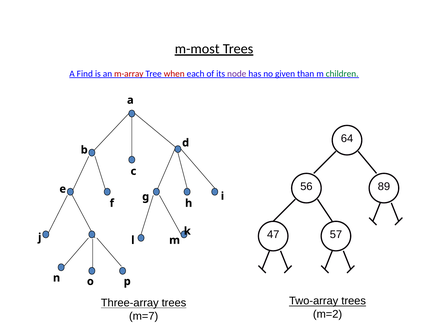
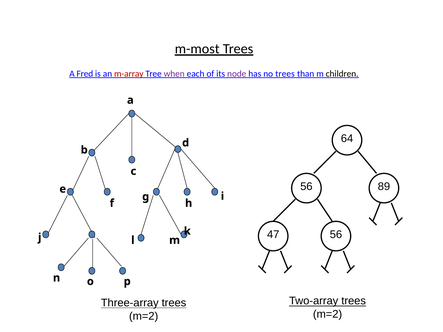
Find: Find -> Fred (85, 74)
when colour: red -> purple (174, 74)
no given: given -> trees (285, 74)
children colour: green -> black (342, 74)
47 57: 57 -> 56 (336, 235)
m=7: m=7 -> m=2 (144, 316)
